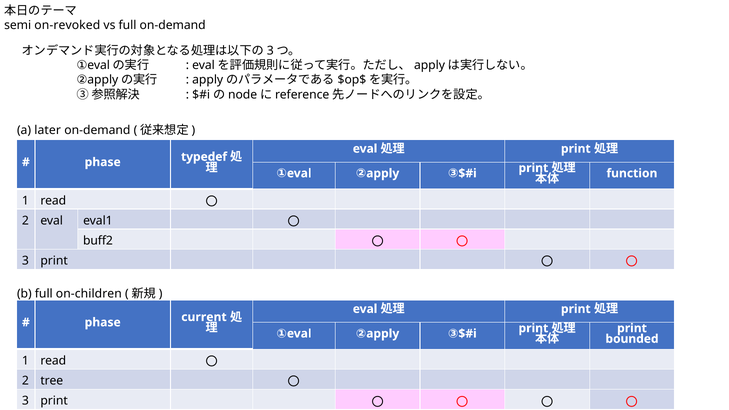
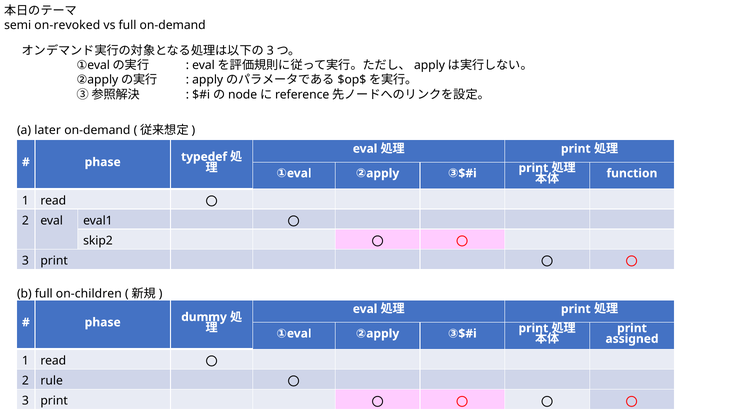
buff2: buff2 -> skip2 (98, 241)
current: current -> dummy (204, 317)
bounded: bounded -> assigned (632, 339)
tree: tree -> rule (52, 381)
